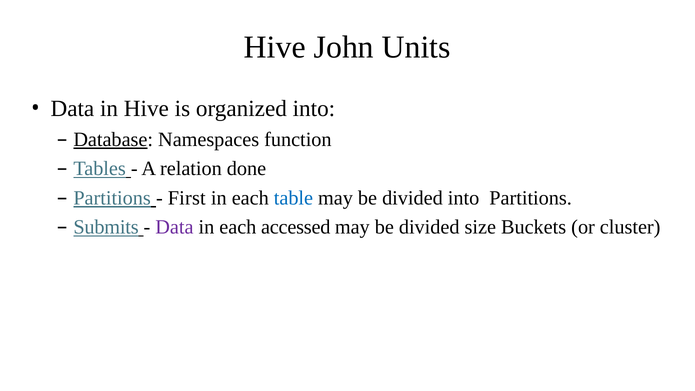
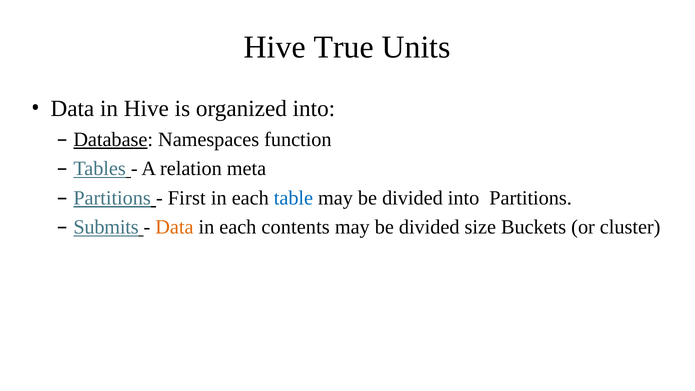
John: John -> True (344, 47)
done: done -> meta (246, 169)
Data colour: purple -> orange (174, 227)
accessed: accessed -> contents (296, 227)
